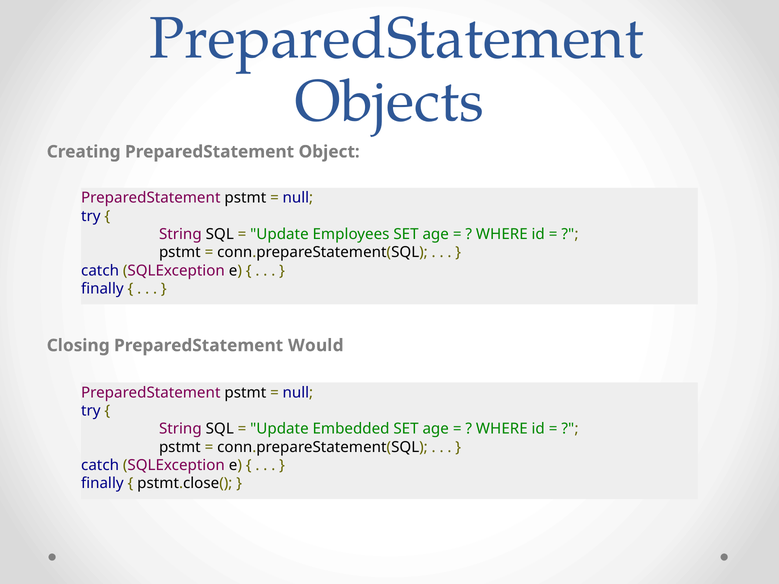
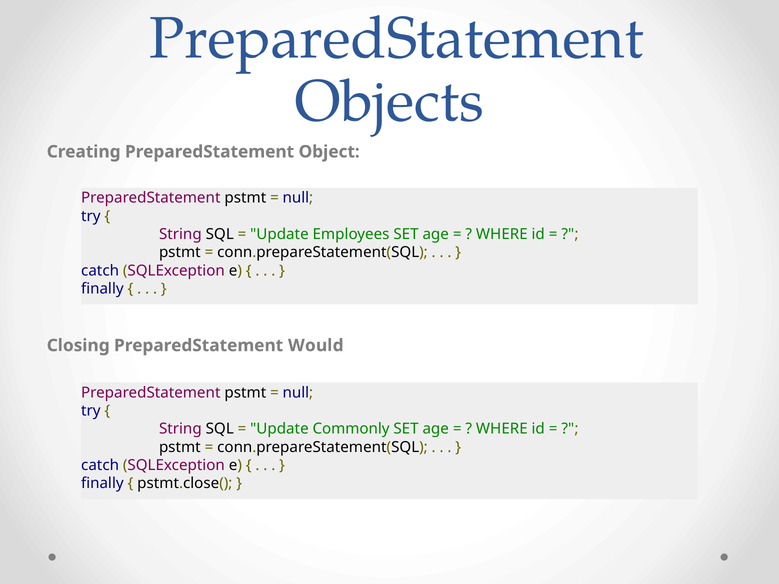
Embedded: Embedded -> Commonly (351, 429)
